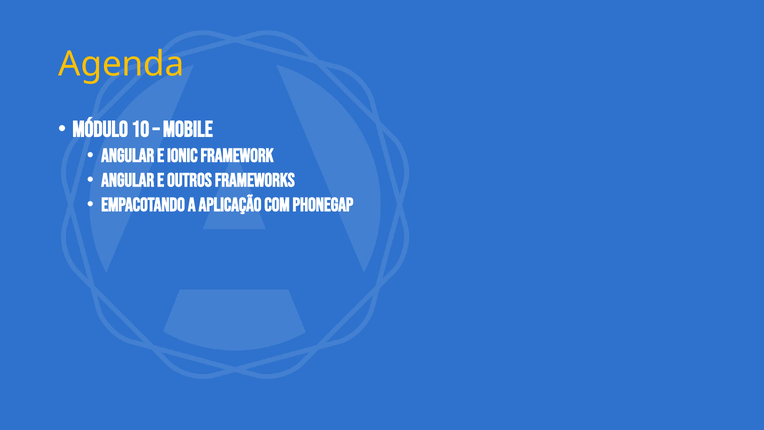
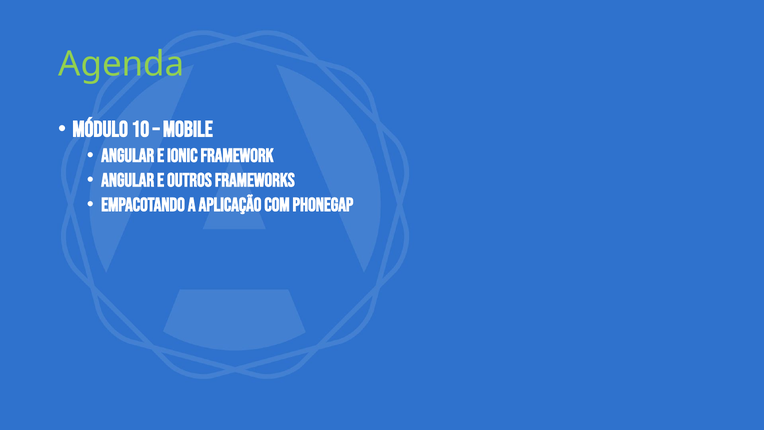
Agenda colour: yellow -> light green (121, 64)
